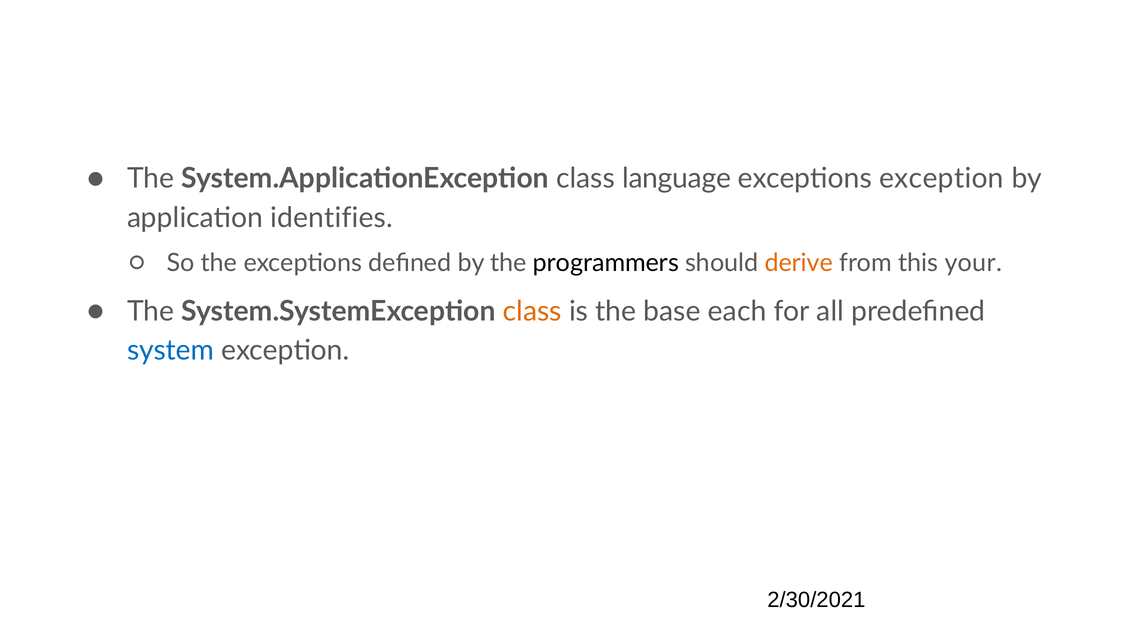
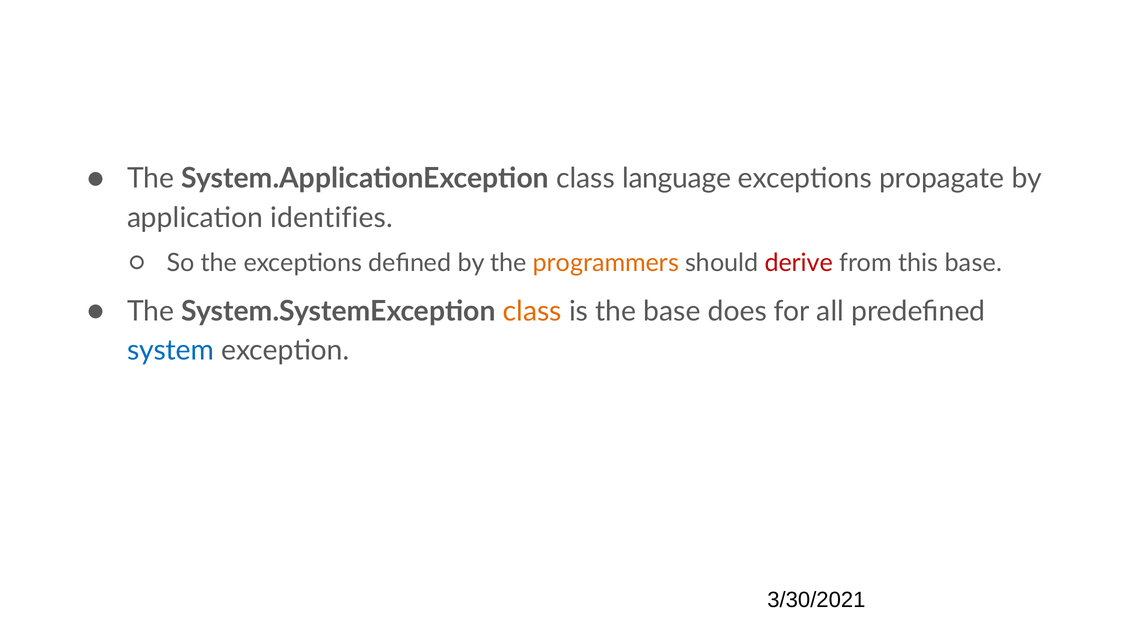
exceptions exception: exception -> propagate (942, 179)
programmers colour: black -> orange (606, 263)
derive colour: orange -> red (799, 263)
this your: your -> base (973, 263)
each: each -> does (737, 311)
2/30/2021: 2/30/2021 -> 3/30/2021 (816, 600)
